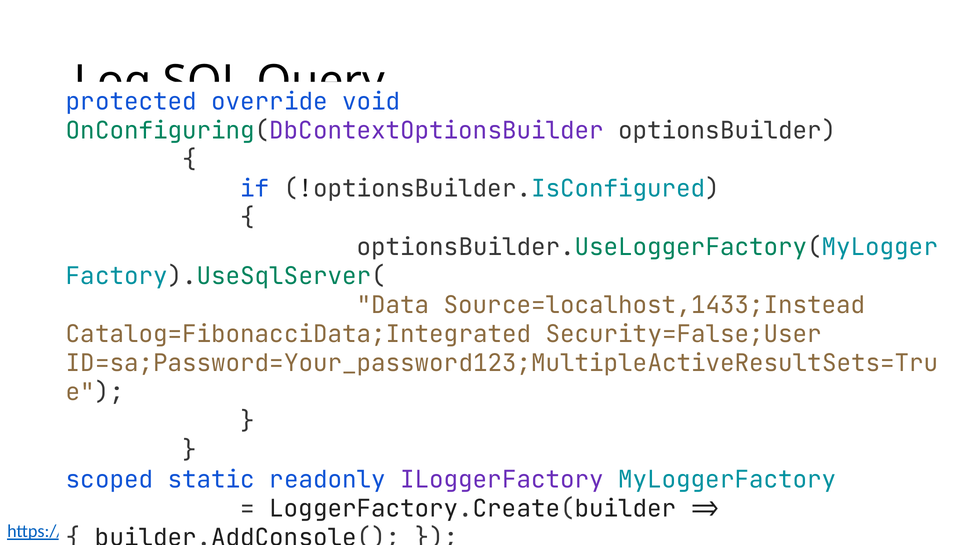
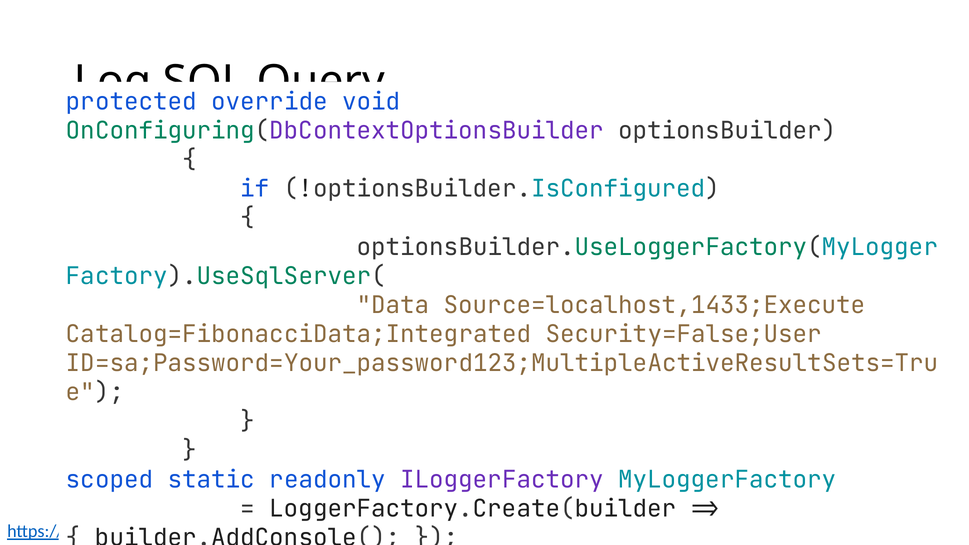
Source=localhost,1433;Instead: Source=localhost,1433;Instead -> Source=localhost,1433;Execute (655, 305)
